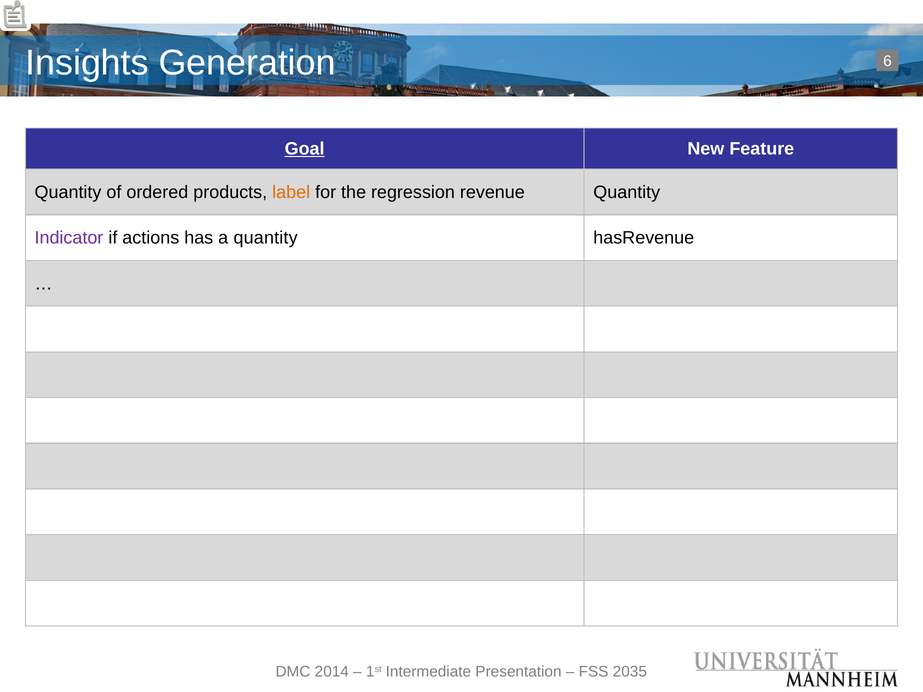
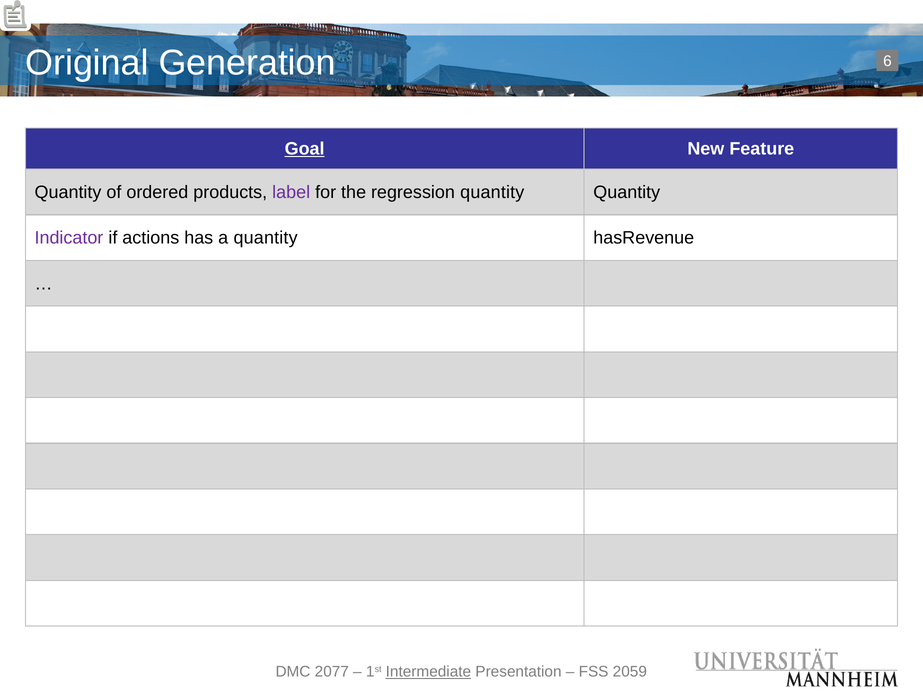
Insights: Insights -> Original (87, 63)
label colour: orange -> purple (291, 192)
regression revenue: revenue -> quantity (492, 192)
2014: 2014 -> 2077 (332, 672)
Intermediate underline: none -> present (428, 672)
2035: 2035 -> 2059 (630, 672)
